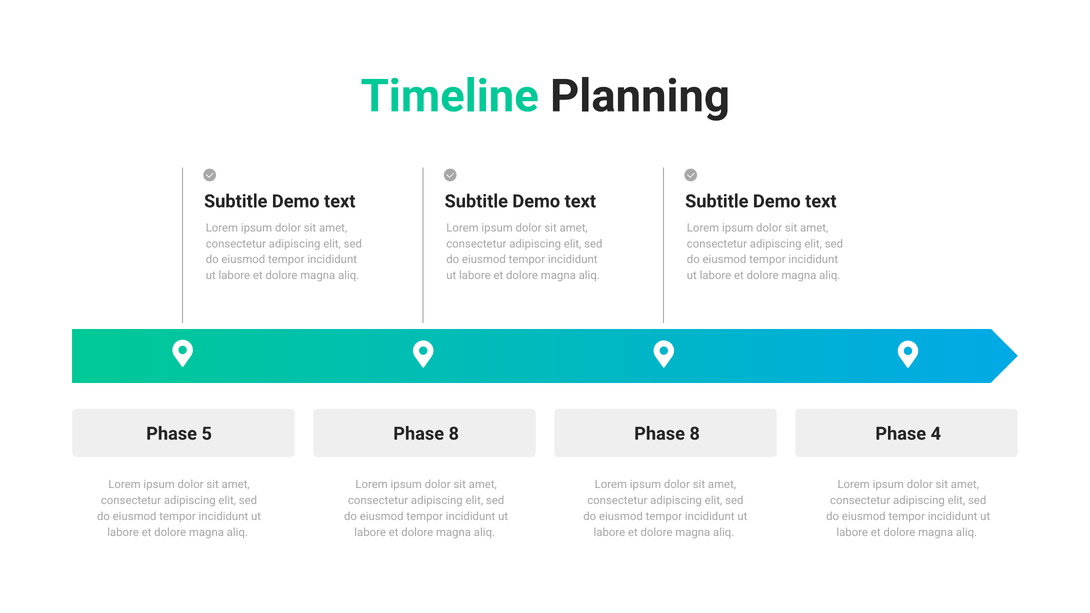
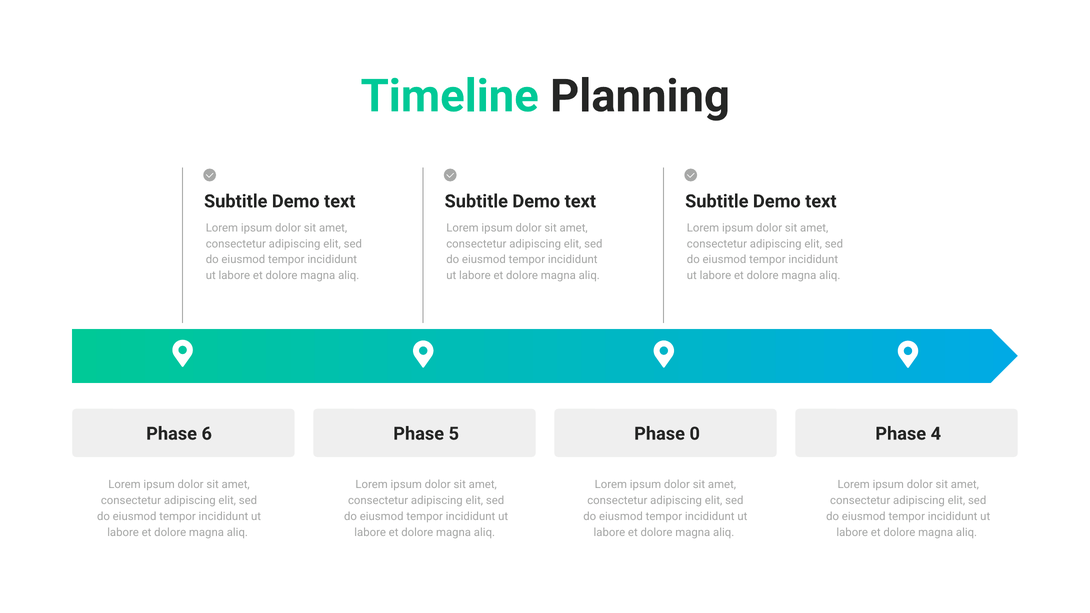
5: 5 -> 6 (207, 434)
8: 8 -> 5 (454, 434)
8: 8 -> 0 (695, 434)
